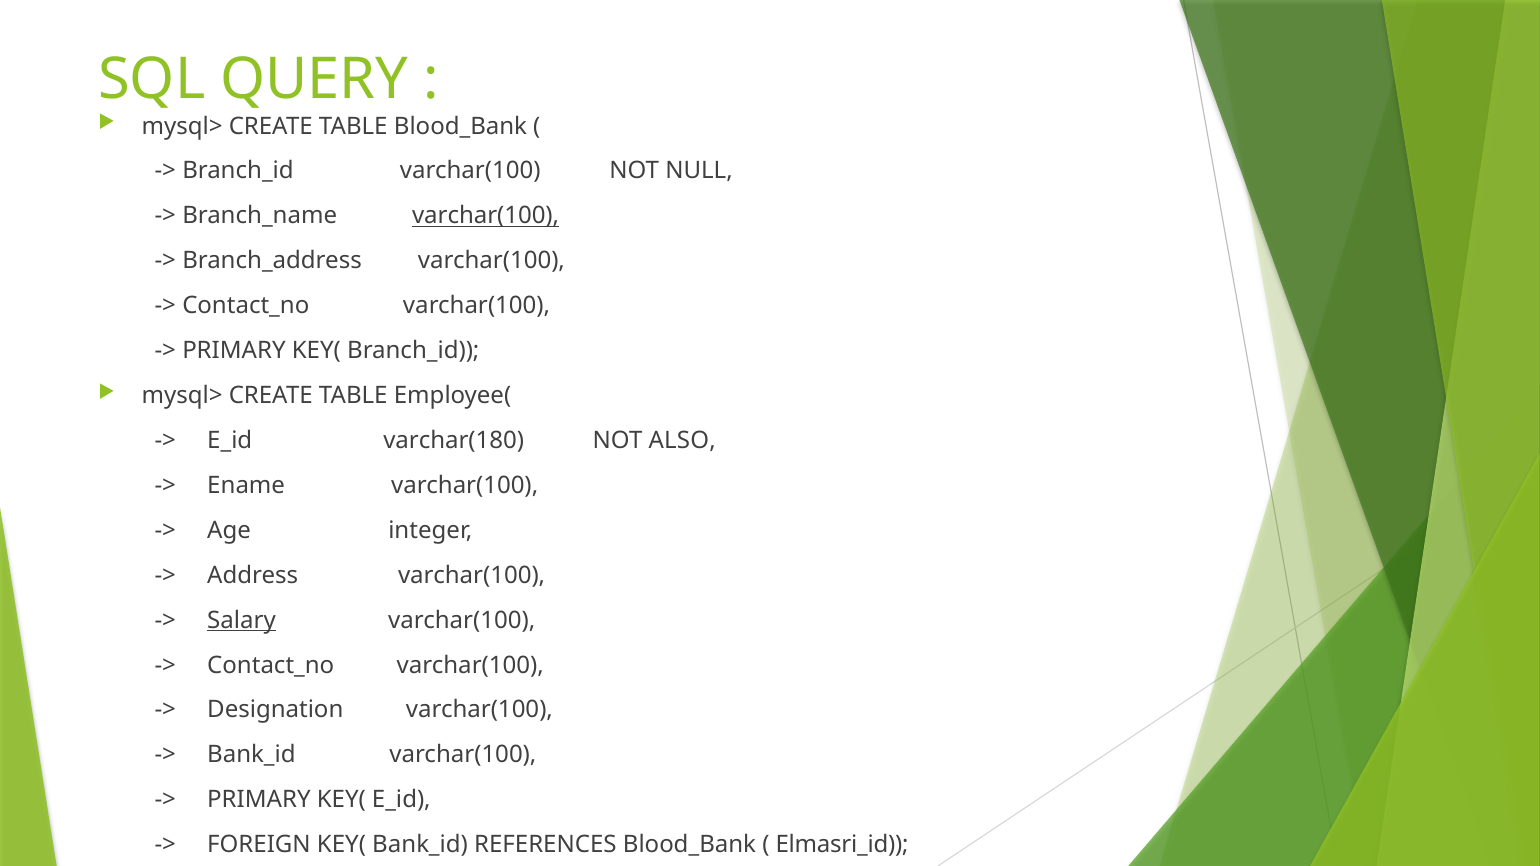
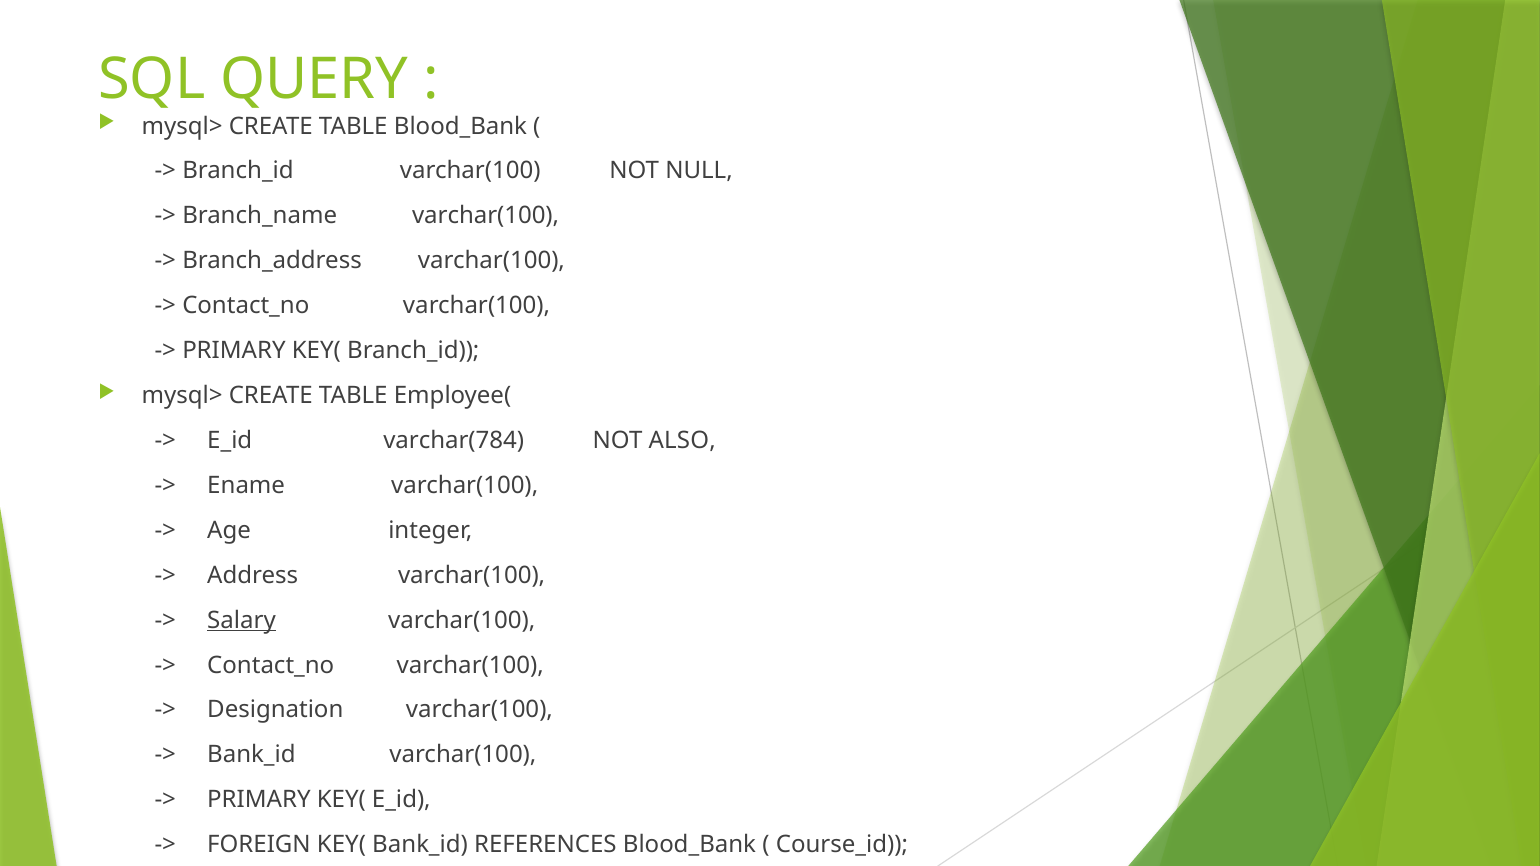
varchar(100 underline: present -> none (486, 216)
varchar(180: varchar(180 -> varchar(784 (454, 441)
Elmasri_id: Elmasri_id -> Course_id (842, 845)
